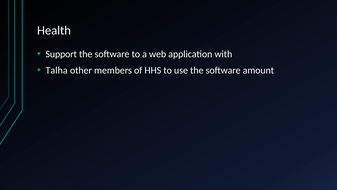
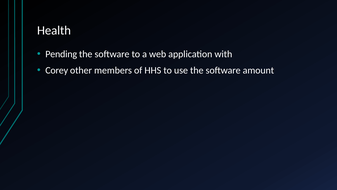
Support: Support -> Pending (61, 54)
Talha: Talha -> Corey (57, 70)
